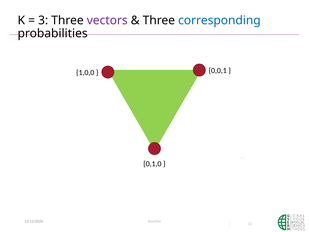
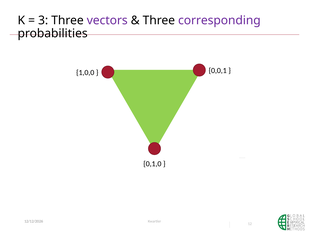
corresponding colour: blue -> purple (219, 20)
